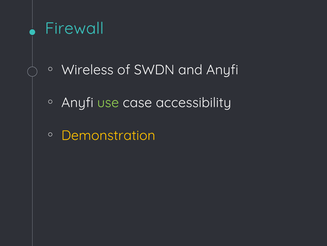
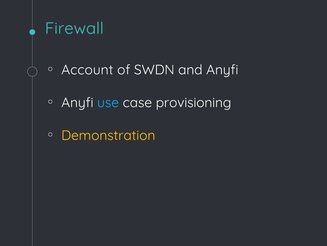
Wireless: Wireless -> Account (87, 70)
use colour: light green -> light blue (108, 102)
accessibility: accessibility -> provisioning (194, 102)
